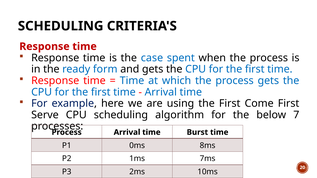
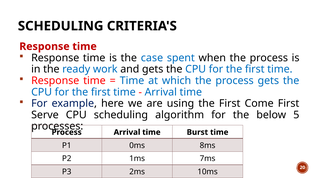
form: form -> work (105, 69)
7: 7 -> 5 (296, 115)
